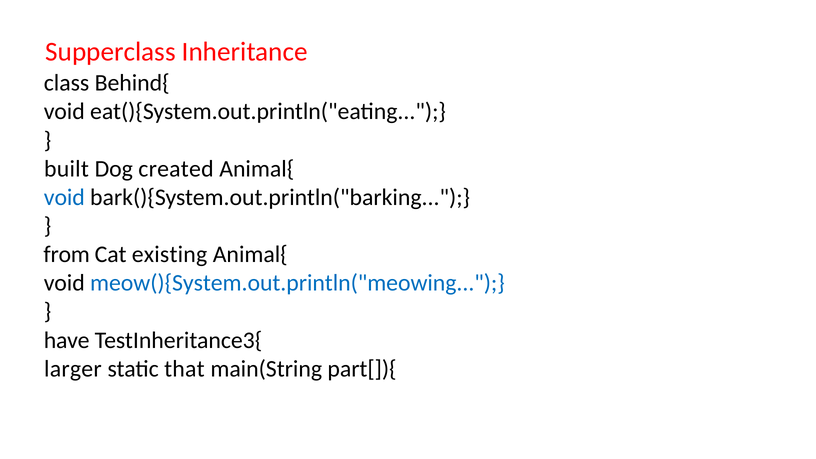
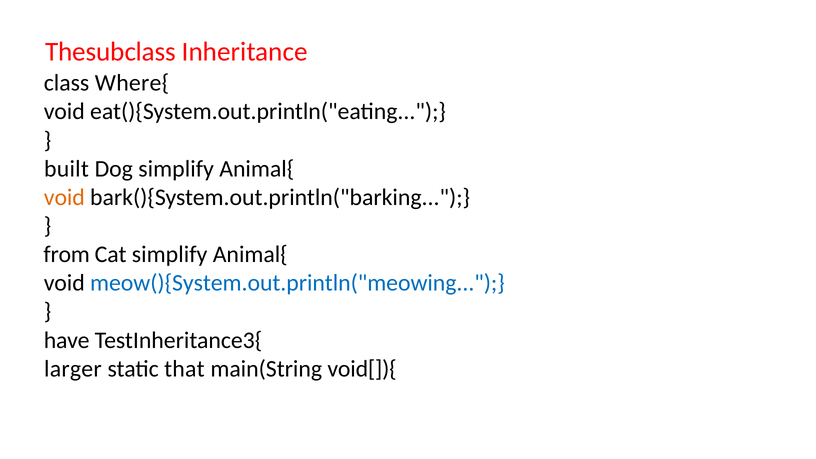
Supperclass: Supperclass -> Thesubclass (111, 52)
Behind{: Behind{ -> Where{ (132, 83)
Dog created: created -> simplify (176, 169)
void colour: blue -> orange (64, 197)
Cat existing: existing -> simplify (170, 254)
part[]){: part[]){ -> void[]){ (362, 369)
